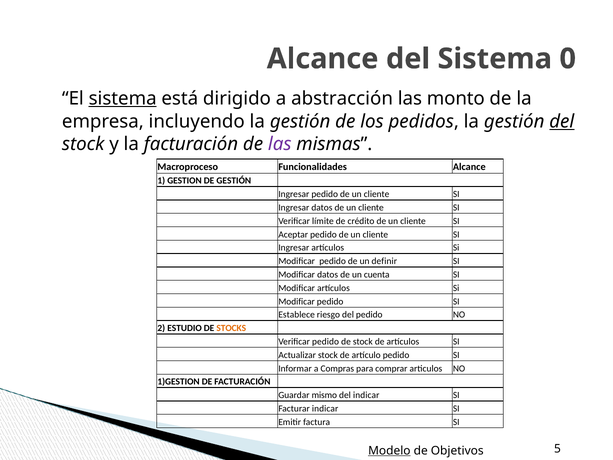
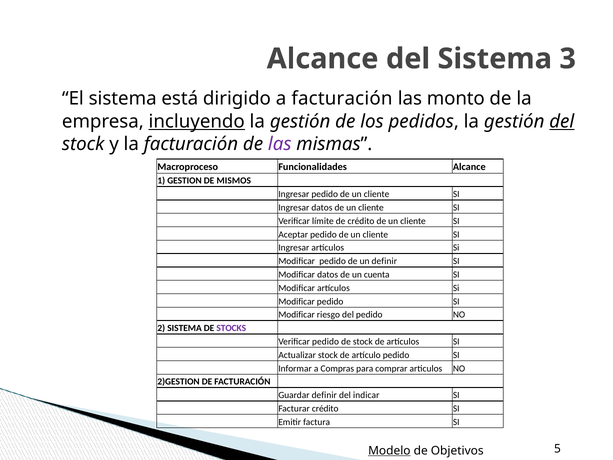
0: 0 -> 3 (568, 59)
sistema underline: present -> none (123, 98)
a abstracción: abstracción -> facturación (342, 98)
incluyendo underline: none -> present (197, 121)
DE GESTIÓN: GESTIÓN -> MISMOS (234, 181)
Establece: Establece -> Modificar (297, 315)
2 ESTUDIO: ESTUDIO -> SISTEMA (185, 328)
STOCKS colour: orange -> purple (231, 328)
1)GESTION: 1)GESTION -> 2)GESTION (179, 382)
Guardar mismo: mismo -> definir (324, 395)
Facturar indicar: indicar -> crédito (325, 408)
